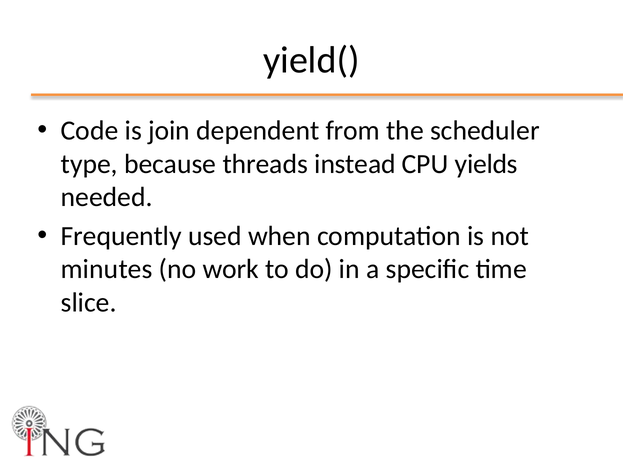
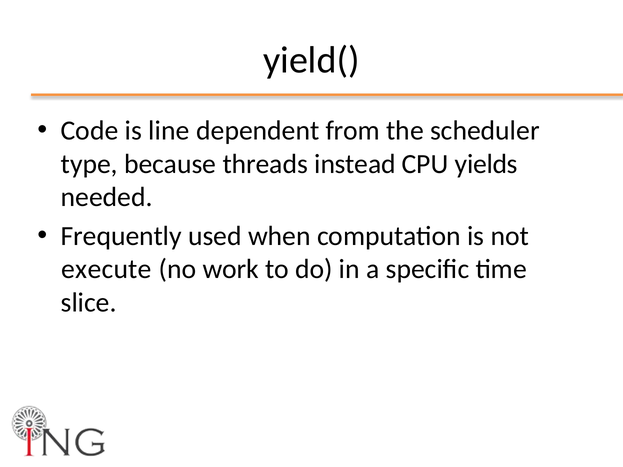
join: join -> line (169, 131)
minutes: minutes -> execute (107, 269)
